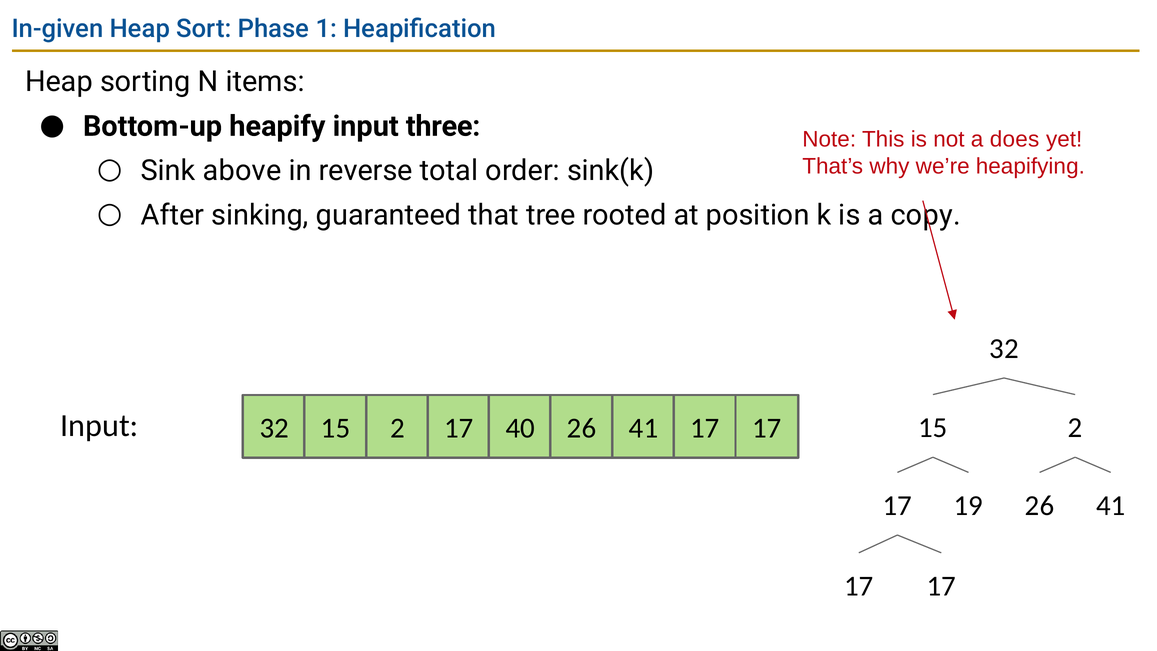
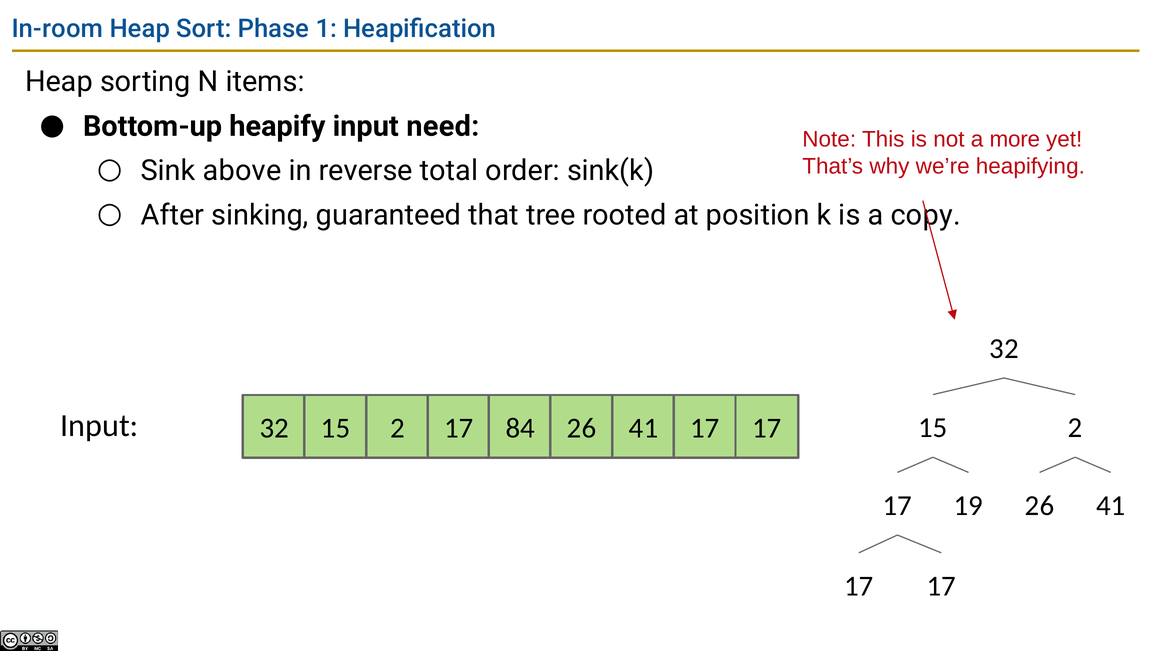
In-given: In-given -> In-room (57, 29)
three: three -> need (443, 126)
does: does -> more (1015, 139)
40: 40 -> 84 (520, 428)
